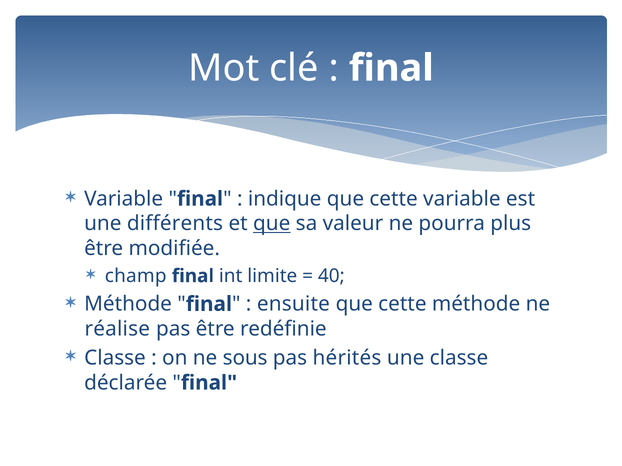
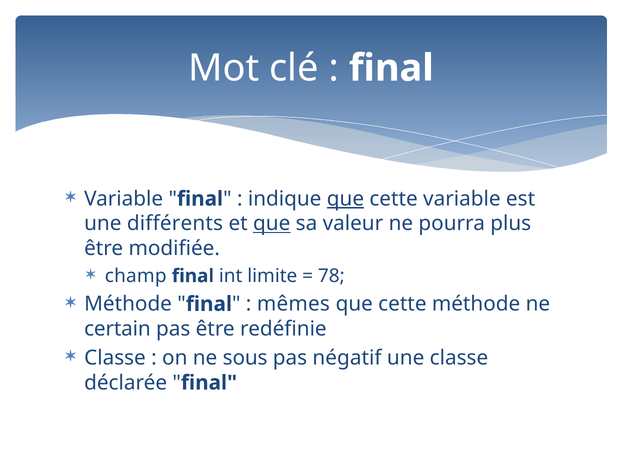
que underline: none -> present (345, 199)
40: 40 -> 78 (331, 276)
ensuite: ensuite -> mêmes (293, 304)
réalise: réalise -> certain (117, 329)
hérités: hérités -> négatif (347, 358)
